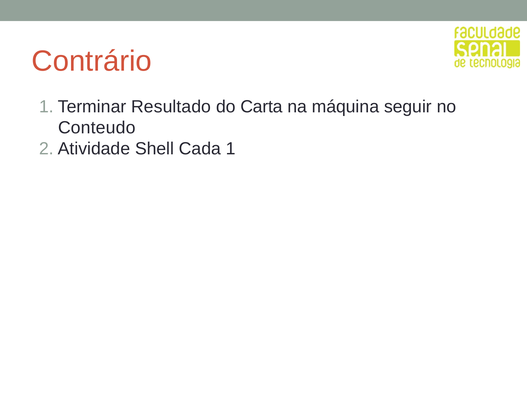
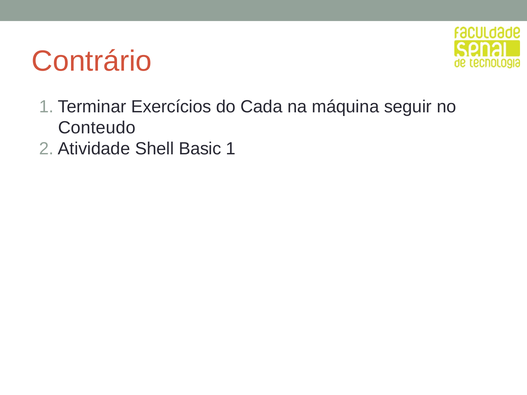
Resultado: Resultado -> Exercícios (171, 107)
Carta: Carta -> Cada (261, 107)
Cada: Cada -> Basic (200, 149)
